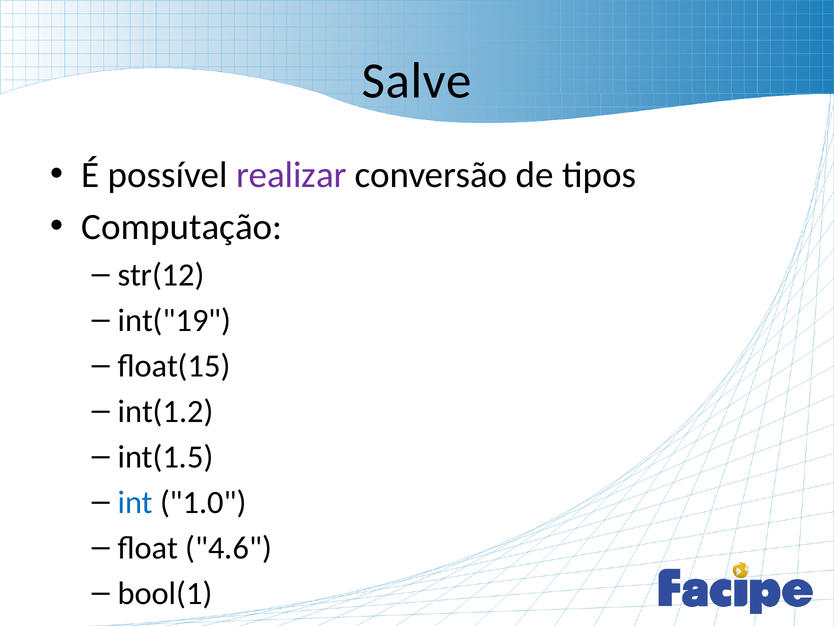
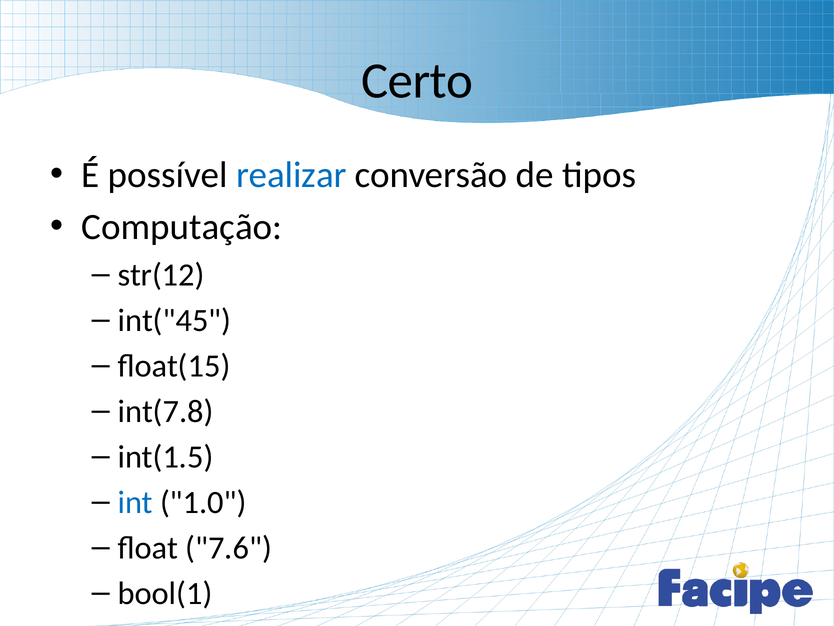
Salve: Salve -> Certo (417, 81)
realizar colour: purple -> blue (291, 175)
int("19: int("19 -> int("45 (174, 320)
int(1.2: int(1.2 -> int(7.8 (166, 411)
4.6: 4.6 -> 7.6 (229, 547)
